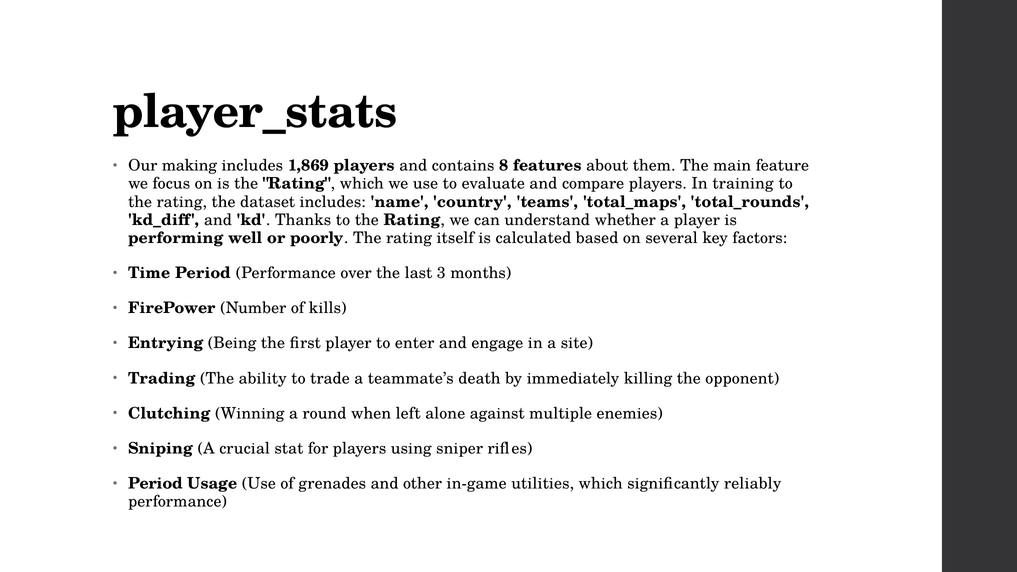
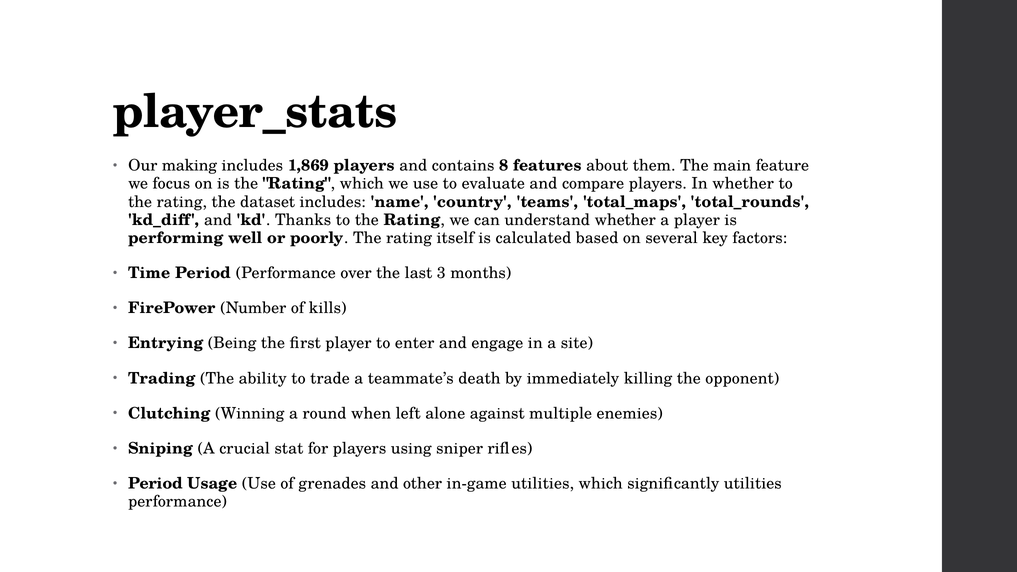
In training: training -> whether (743, 184)
significantly reliably: reliably -> utilities (753, 484)
